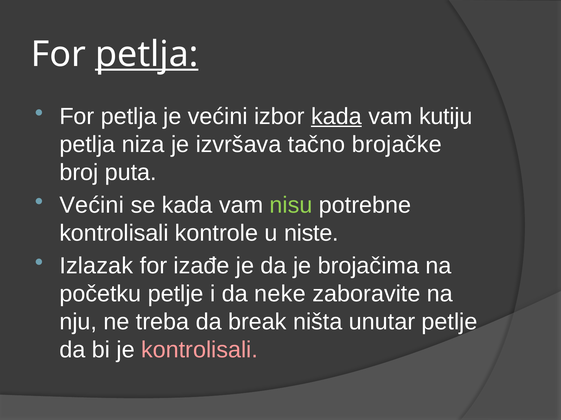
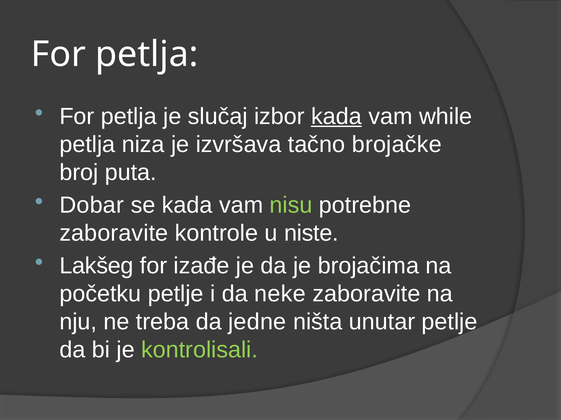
petlja underline: present -> none (147, 54)
je većini: većini -> slučaj (218, 117)
kutiju: kutiju -> while (446, 117)
Većini: Većini -> Dobar (92, 205)
kontrolisali: kontrolisali -> zaboravite (114, 233)
Izlazak: Izlazak -> Lakšeg (96, 266)
break: break -> jedne (257, 322)
kontrolisali colour: pink -> light green (200, 350)
